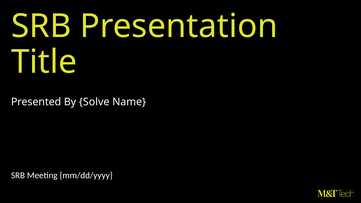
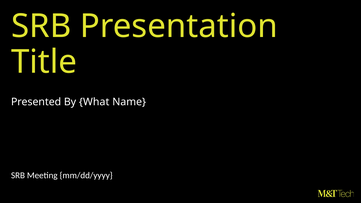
Solve: Solve -> What (94, 102)
